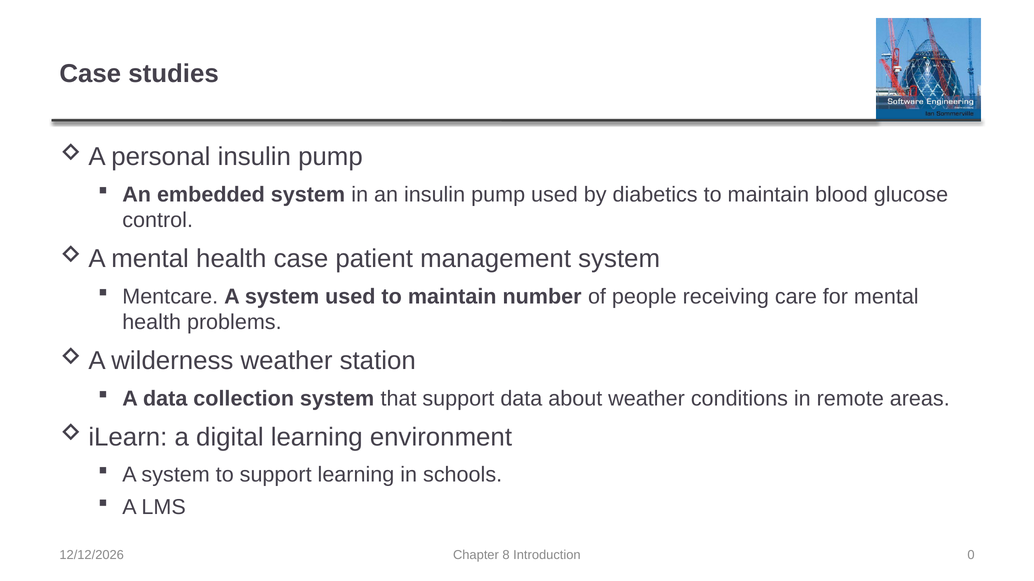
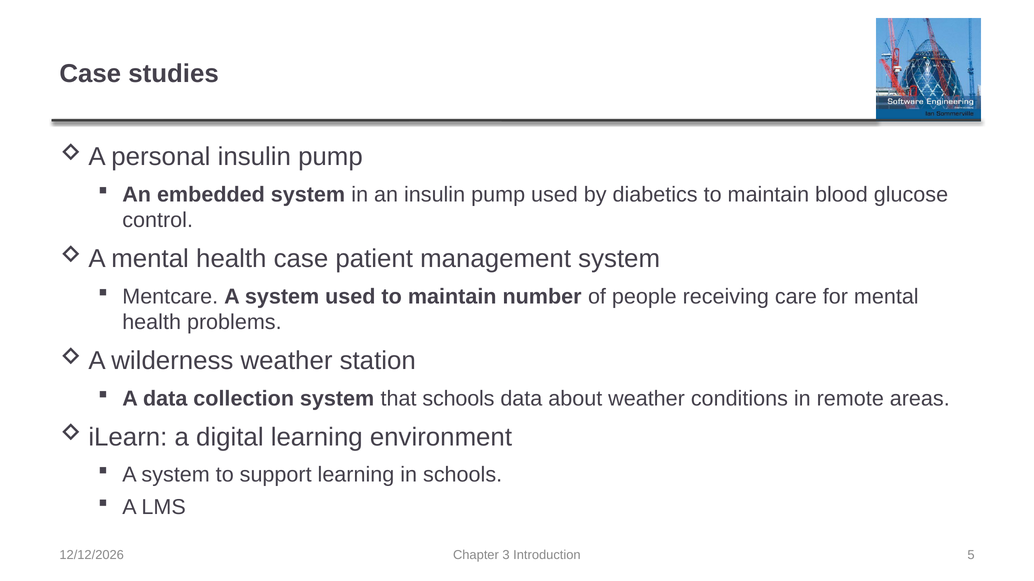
that support: support -> schools (458, 399)
8: 8 -> 3 (506, 555)
0: 0 -> 5 (971, 555)
